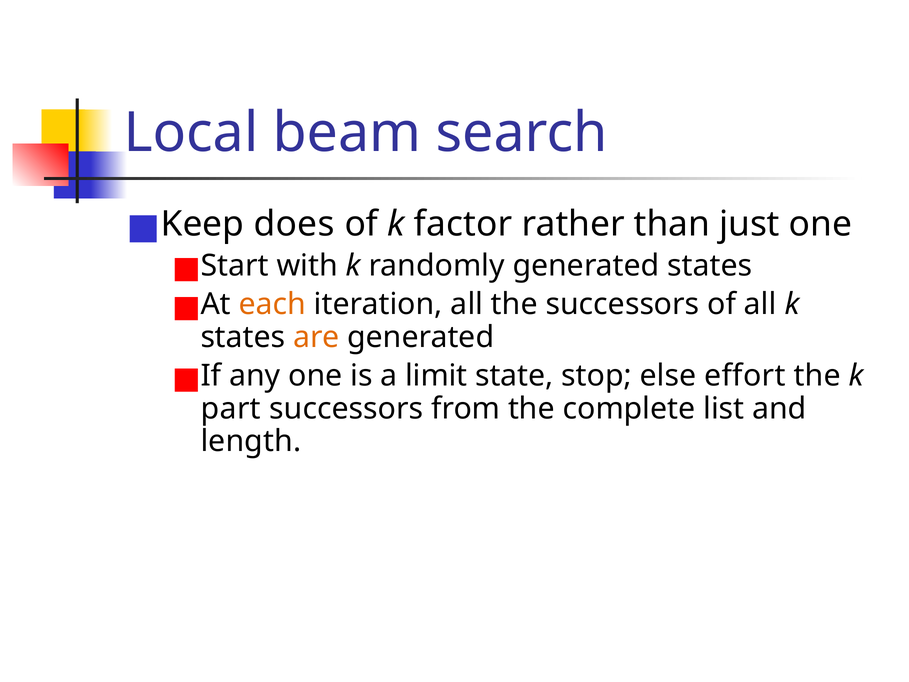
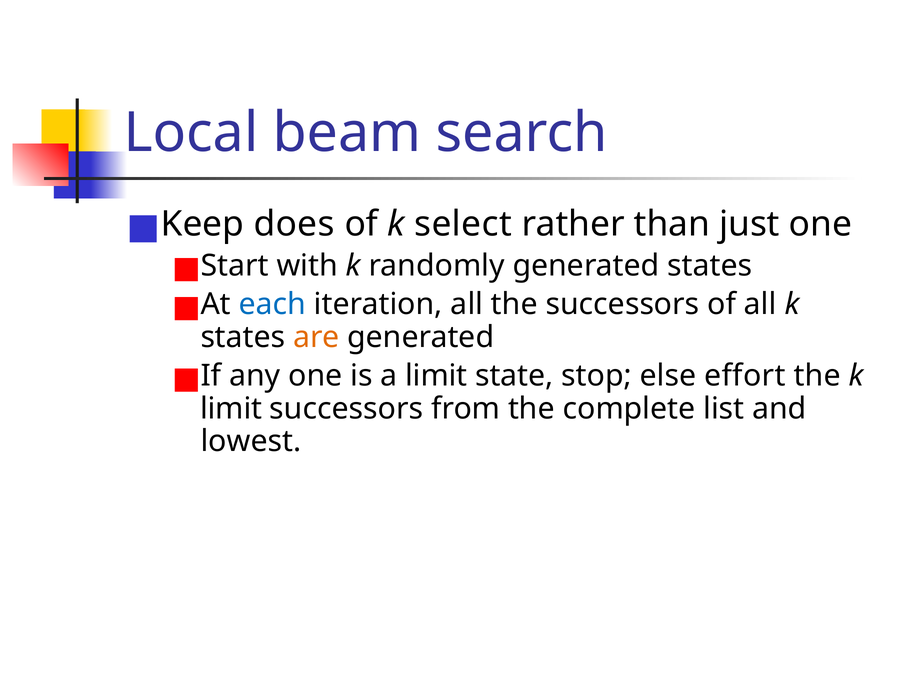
factor: factor -> select (463, 224)
each colour: orange -> blue (273, 304)
part: part -> limit (231, 408)
length: length -> lowest (251, 441)
